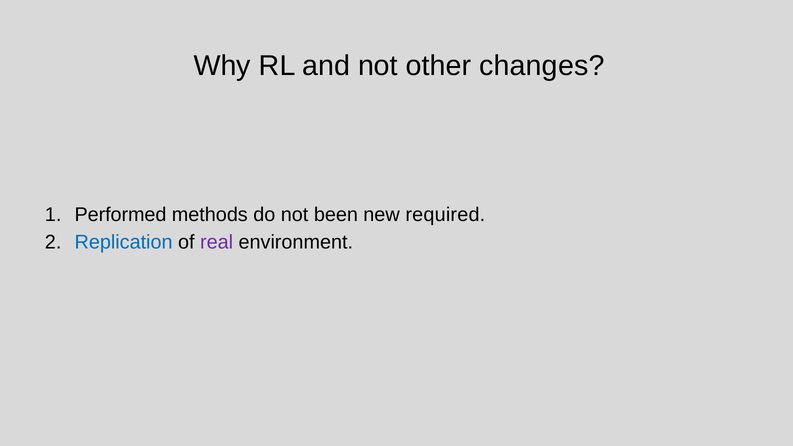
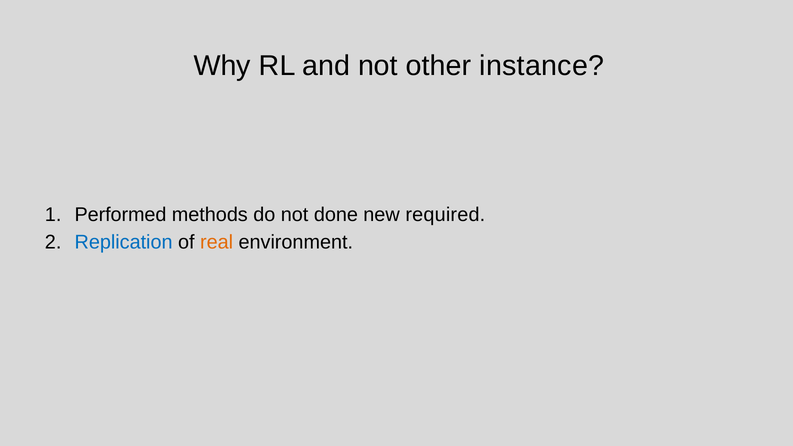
changes: changes -> instance (542, 66)
been: been -> done (336, 215)
real colour: purple -> orange (217, 242)
